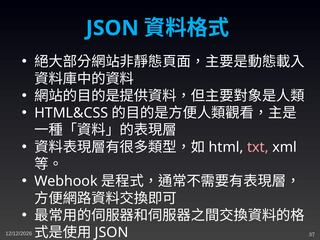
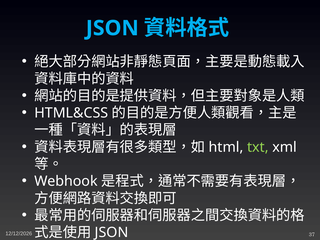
txt colour: pink -> light green (258, 147)
